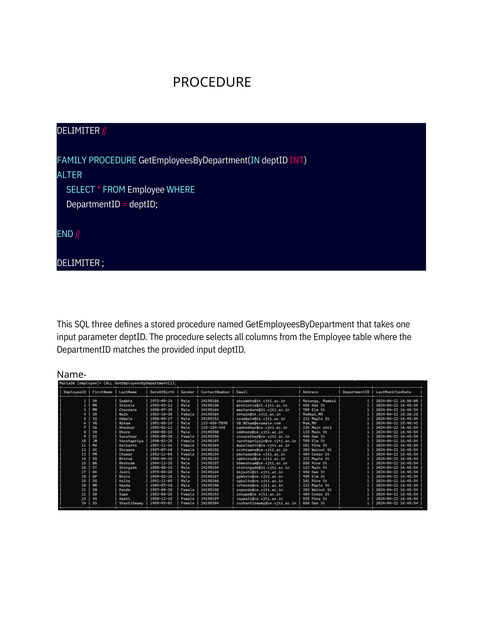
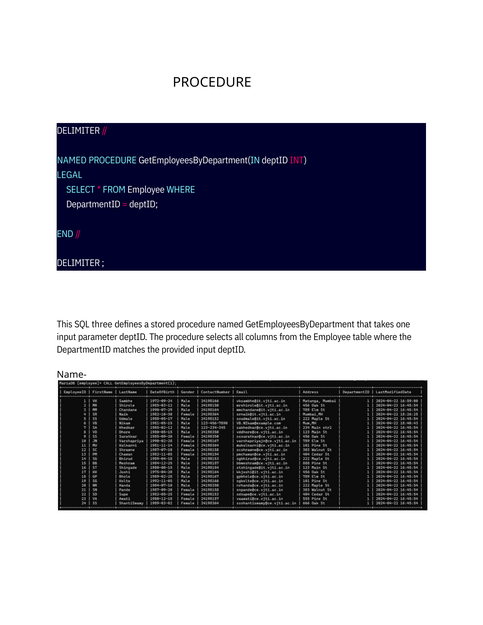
FAMILY: FAMILY -> NAMED (72, 160)
ALTER: ALTER -> LEGAL (69, 175)
